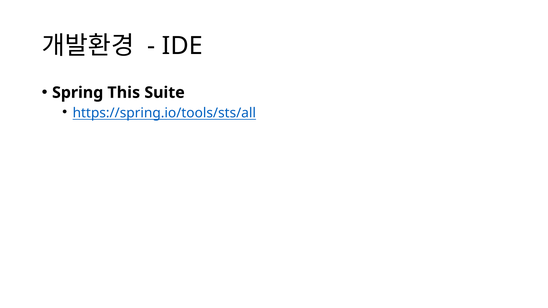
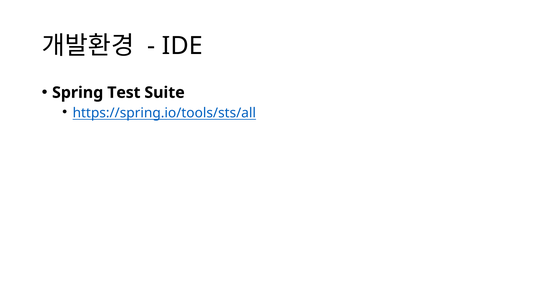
This: This -> Test (124, 93)
